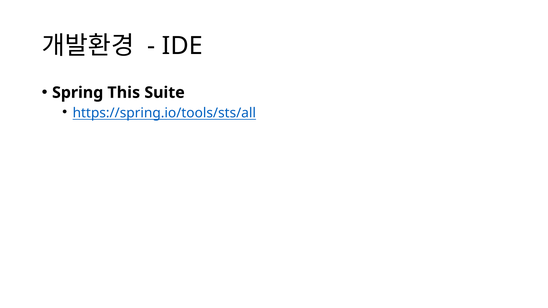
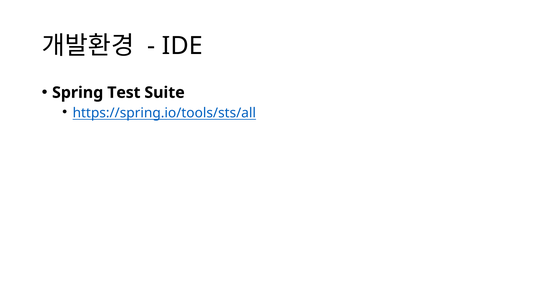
This: This -> Test (124, 93)
